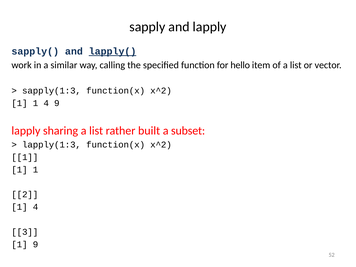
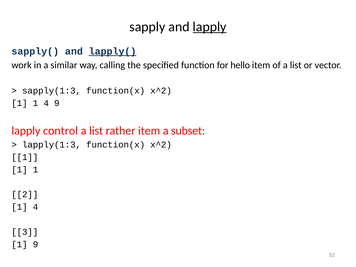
lapply underline: none -> present (210, 27)
sharing: sharing -> control (61, 131)
rather built: built -> item (149, 131)
